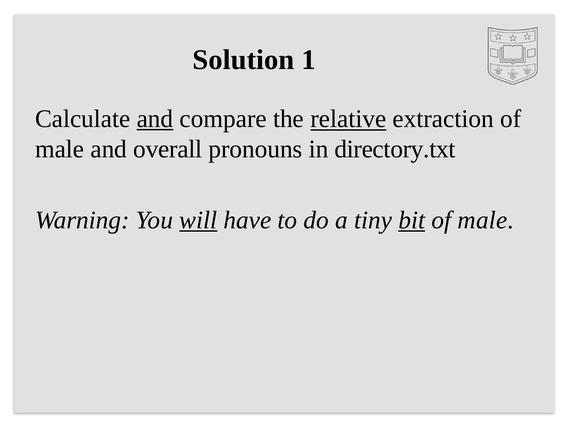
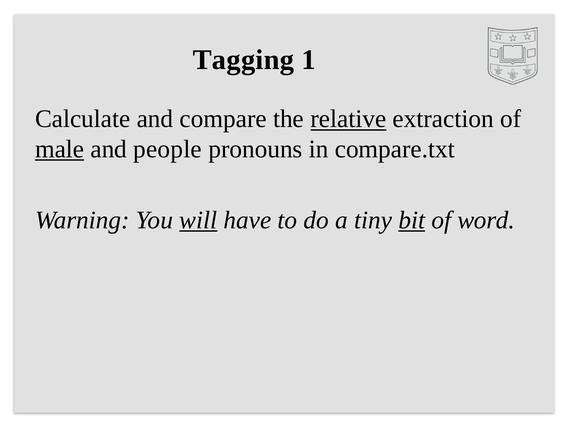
Solution: Solution -> Tagging (243, 60)
and underline: present -> none (155, 119)
male underline: none -> present (60, 149)
overall: overall -> people (168, 149)
directory.txt: directory.txt -> compare.txt (395, 149)
male: male -> word (486, 220)
